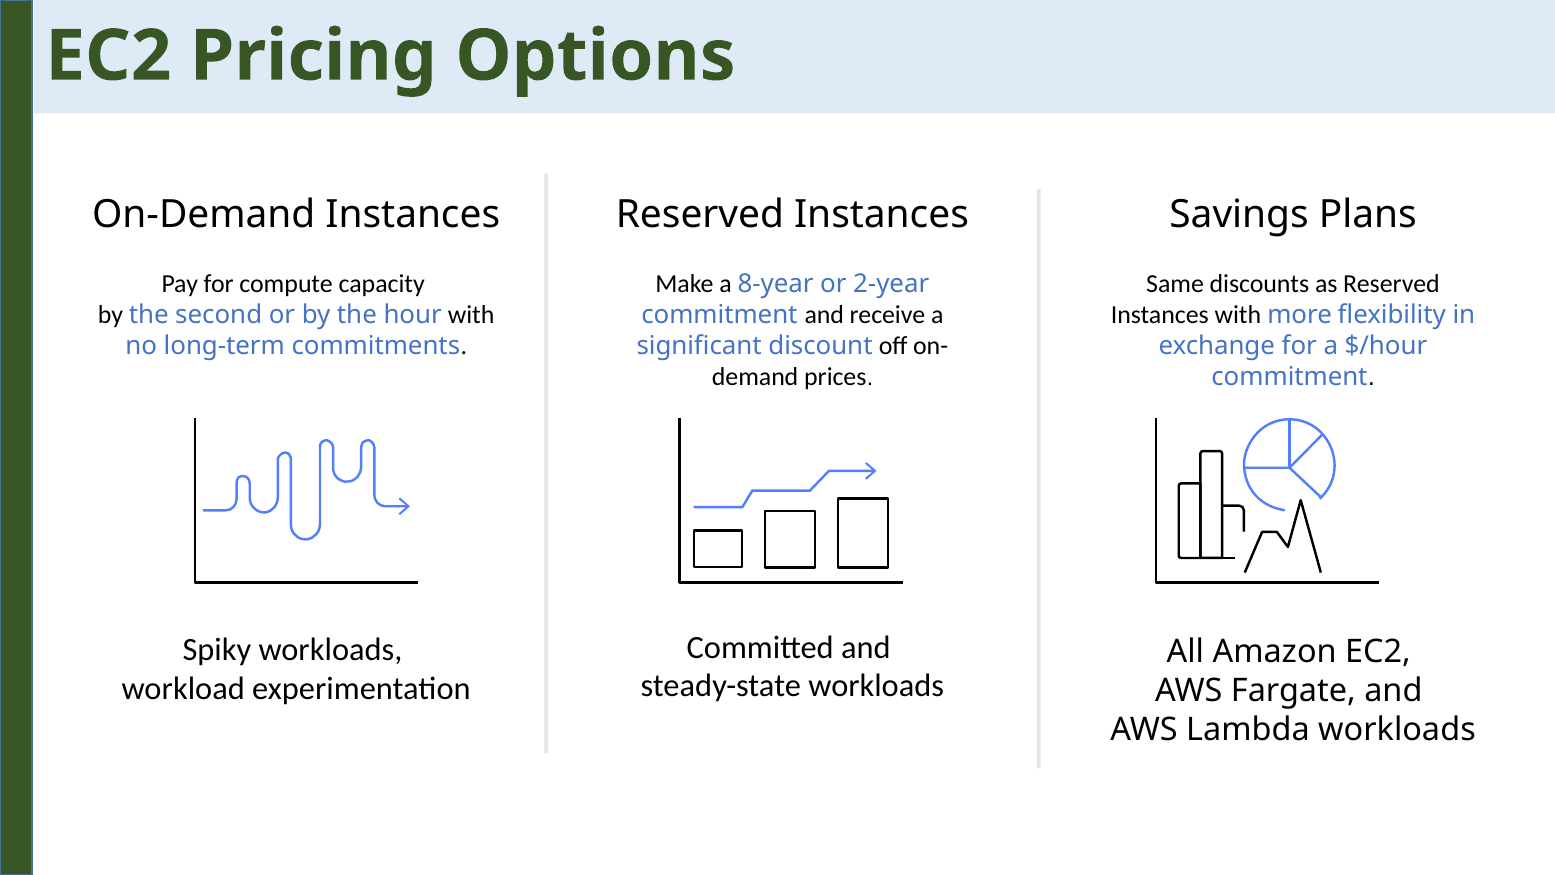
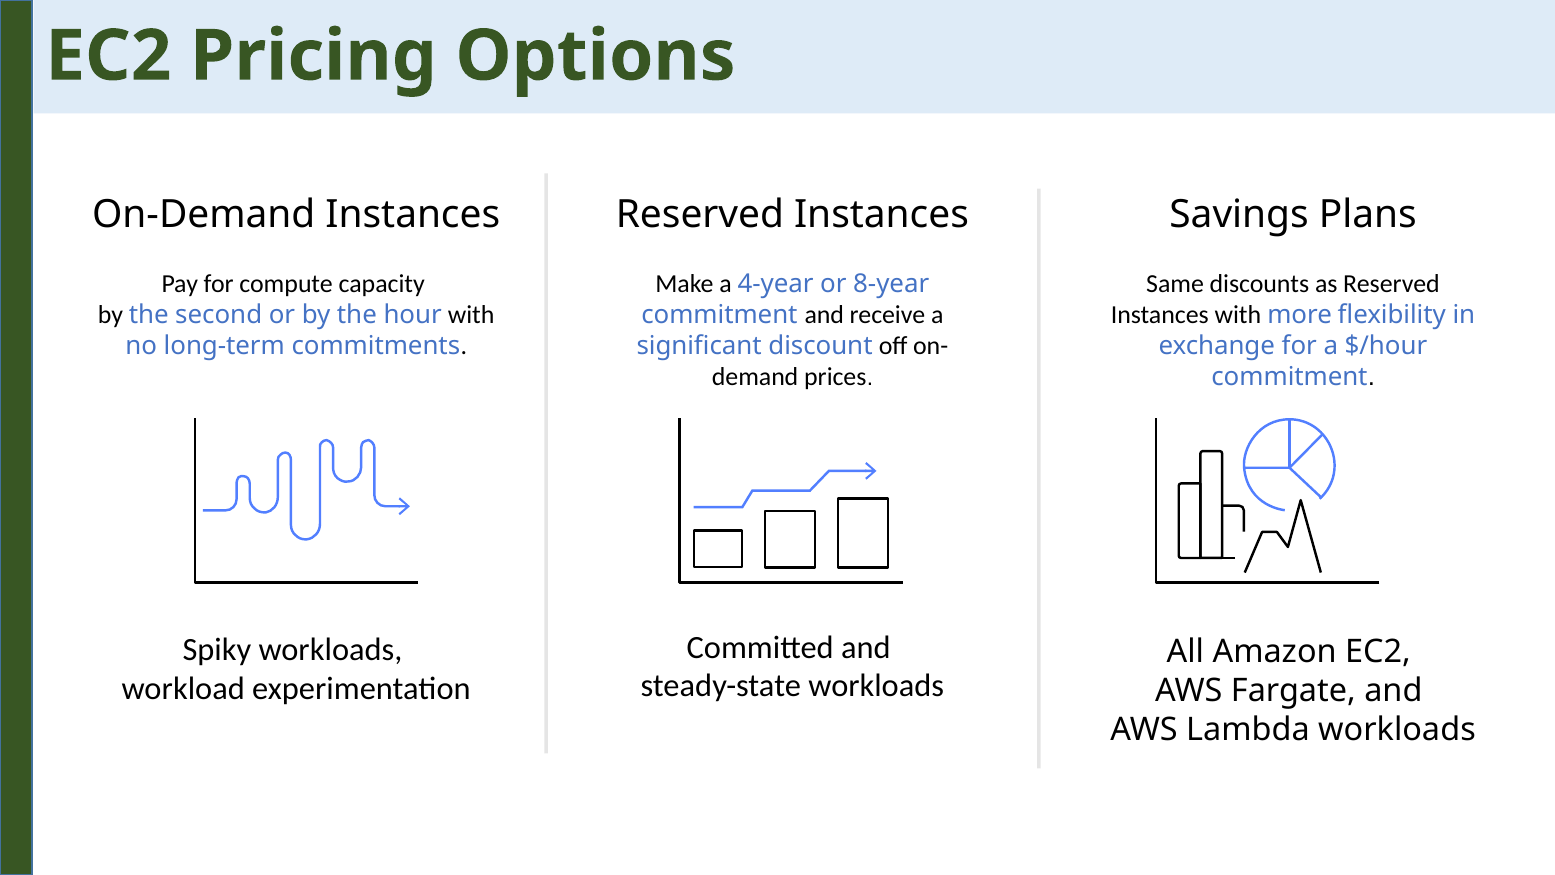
8-year: 8-year -> 4-year (776, 283)
2-year: 2-year -> 8-year (891, 283)
